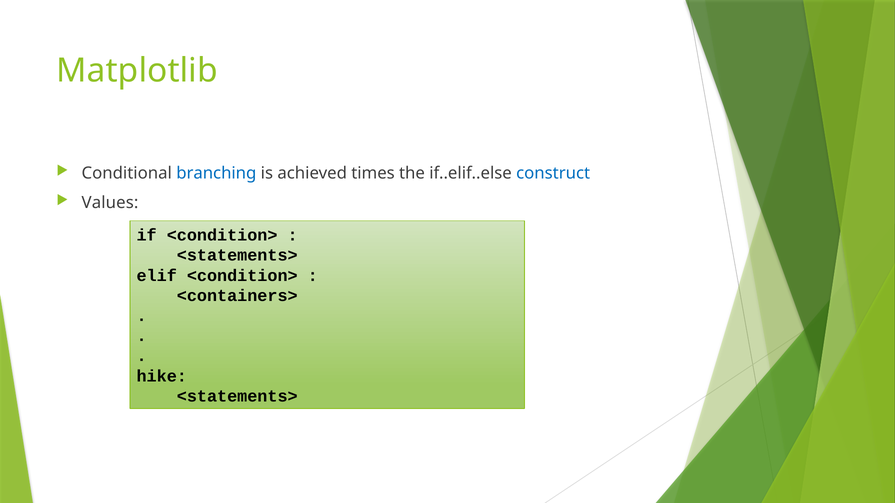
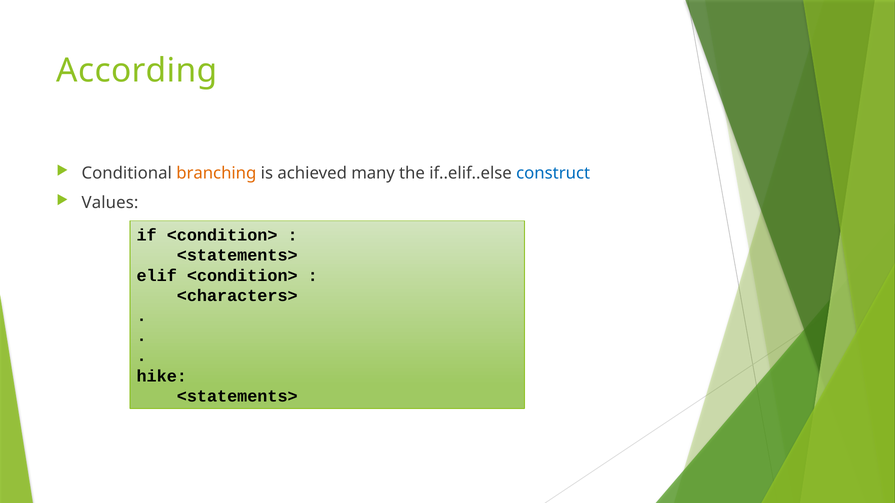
Matplotlib: Matplotlib -> According (137, 71)
branching colour: blue -> orange (216, 173)
times: times -> many (373, 173)
<containers>: <containers> -> <characters> (237, 296)
